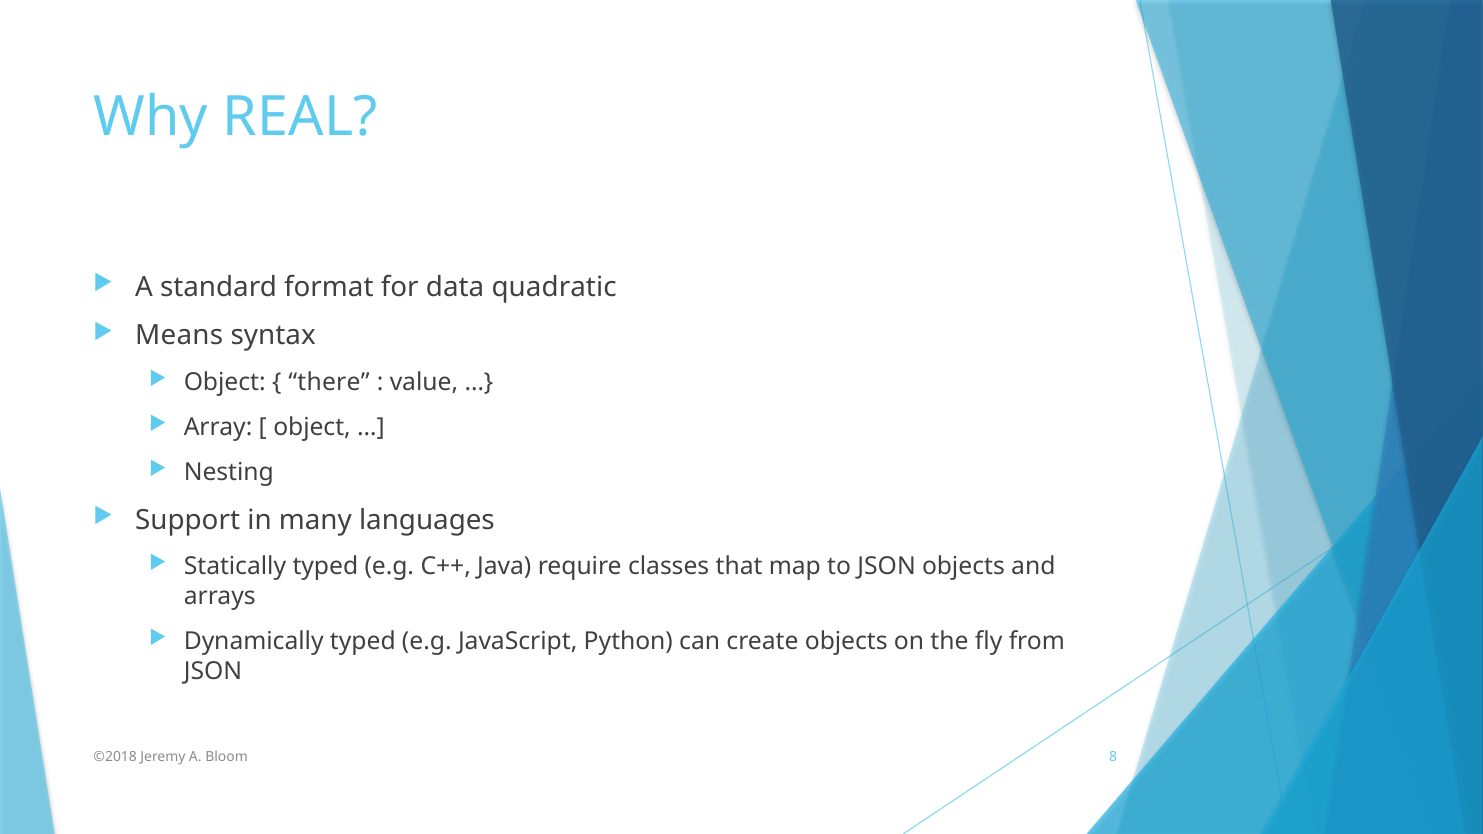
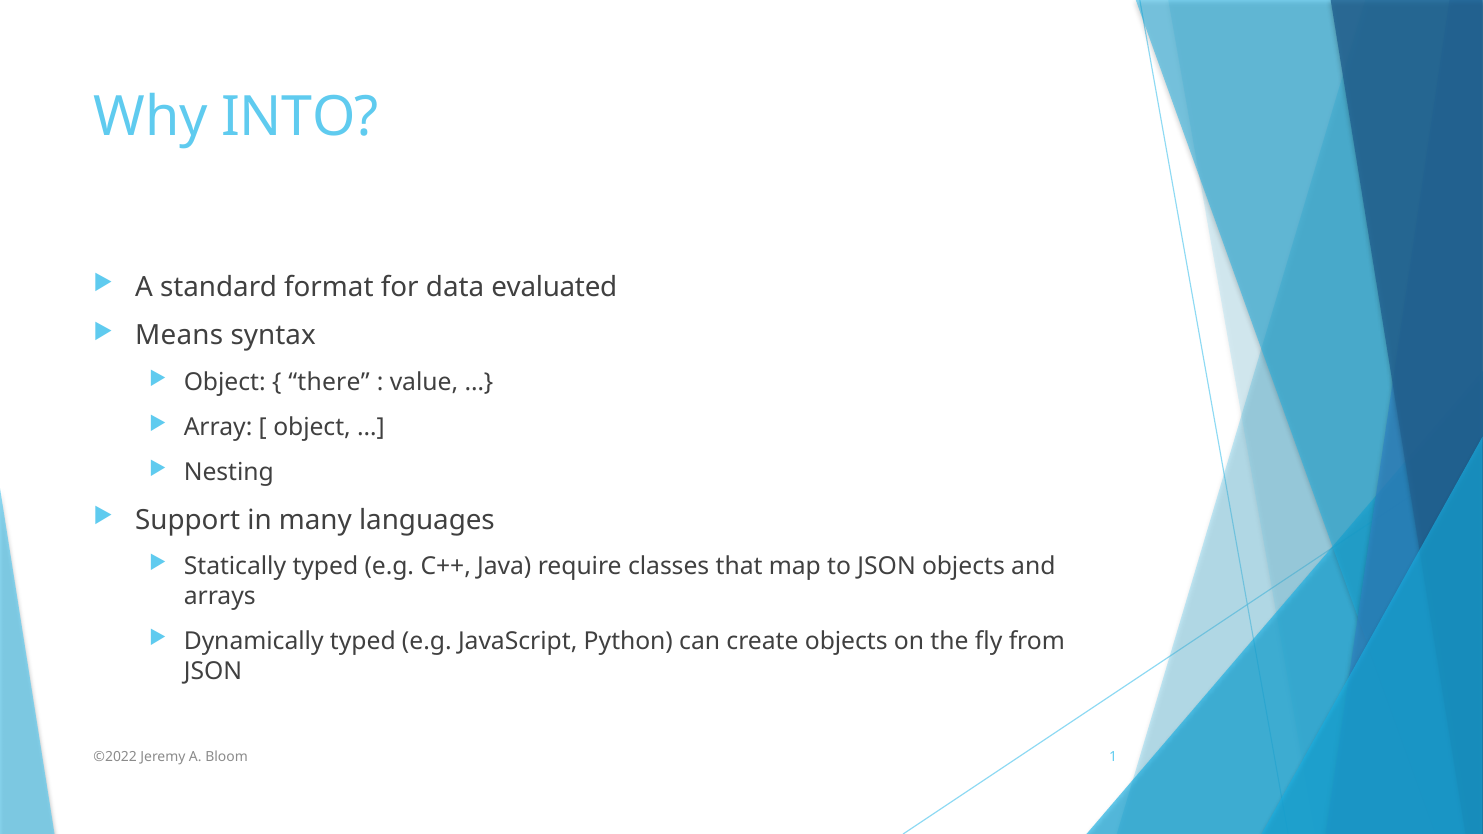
REAL: REAL -> INTO (300, 117)
quadratic: quadratic -> evaluated (554, 287)
©2018: ©2018 -> ©2022 (115, 757)
8: 8 -> 1 (1113, 757)
